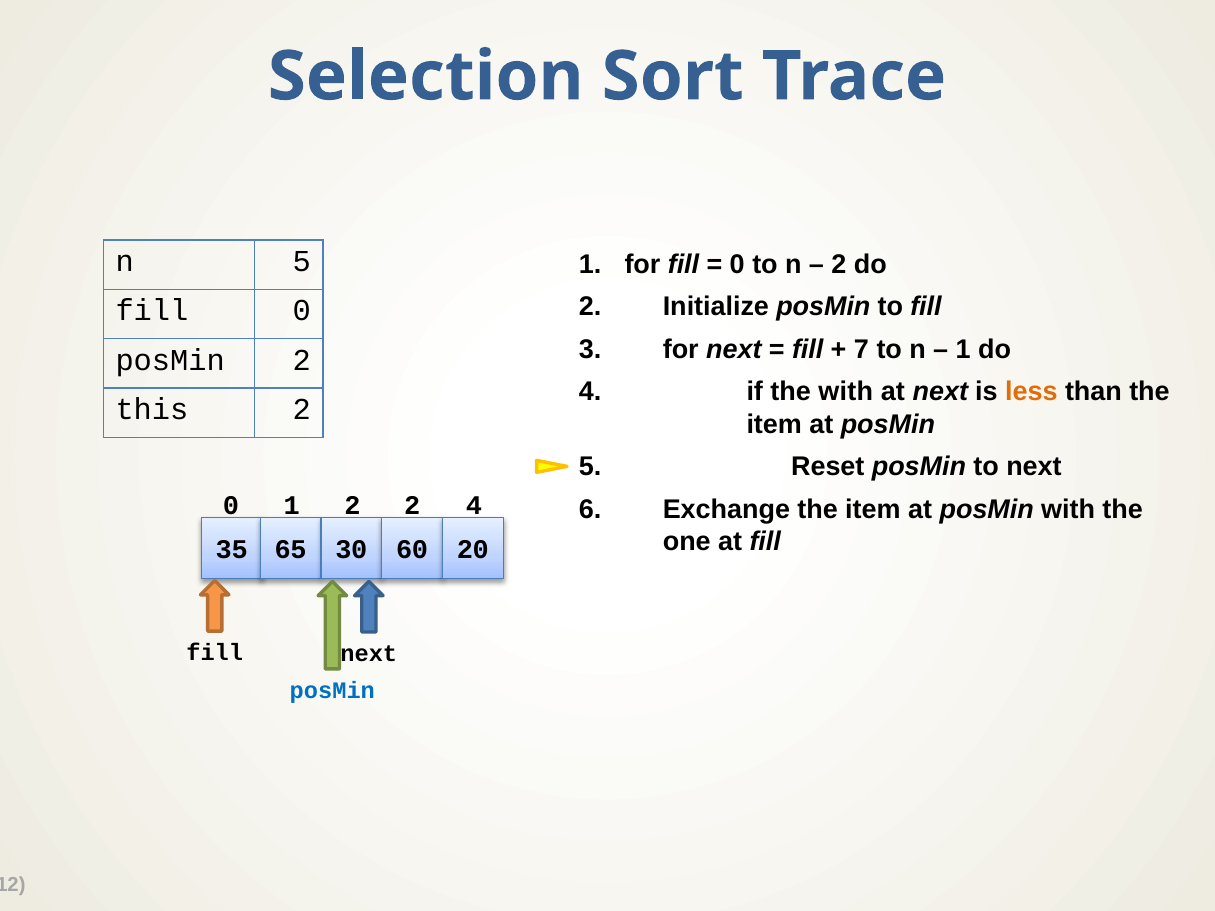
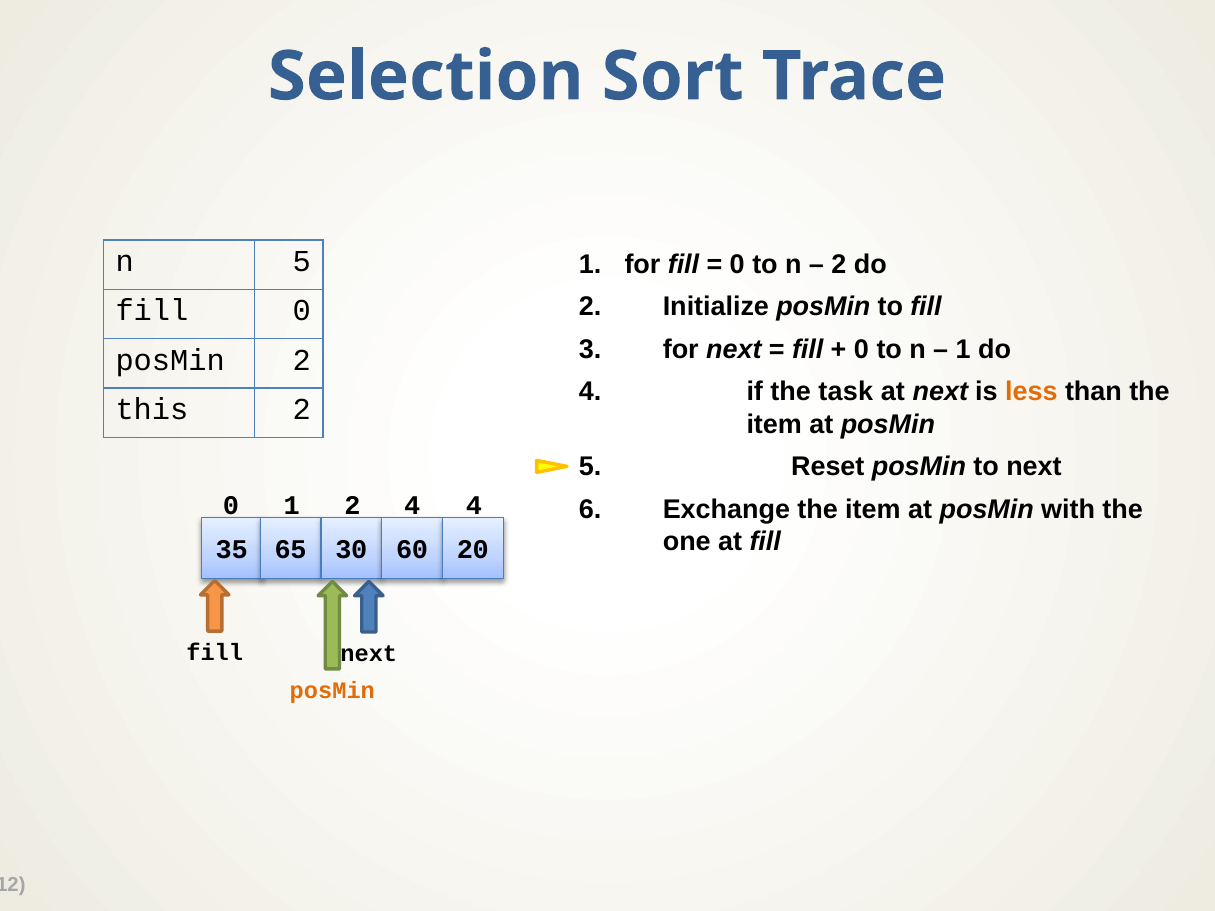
7: 7 -> 0 (861, 349)
the with: with -> task (846, 392)
2 2: 2 -> 4 (412, 506)
posMin colour: blue -> orange (332, 691)
